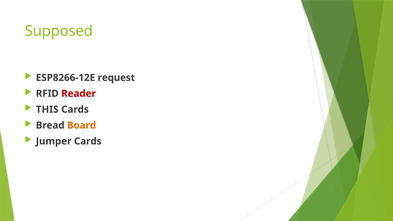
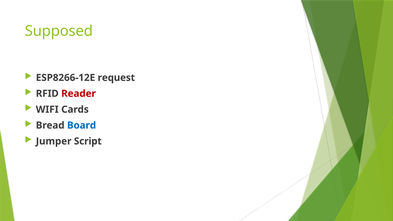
THIS: THIS -> WIFI (47, 109)
Board colour: orange -> blue (82, 125)
Jumper Cards: Cards -> Script (88, 141)
